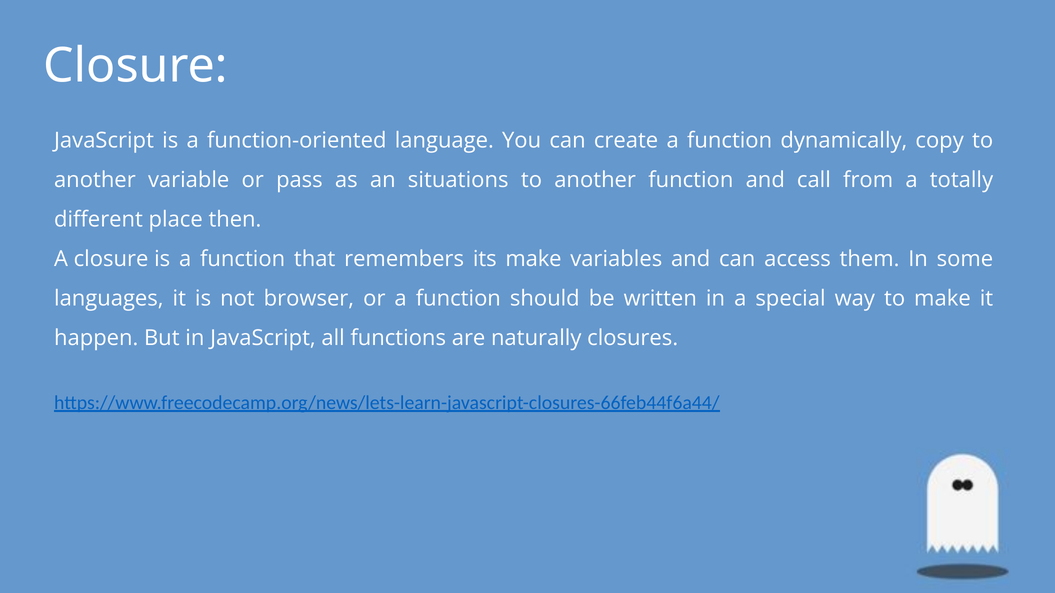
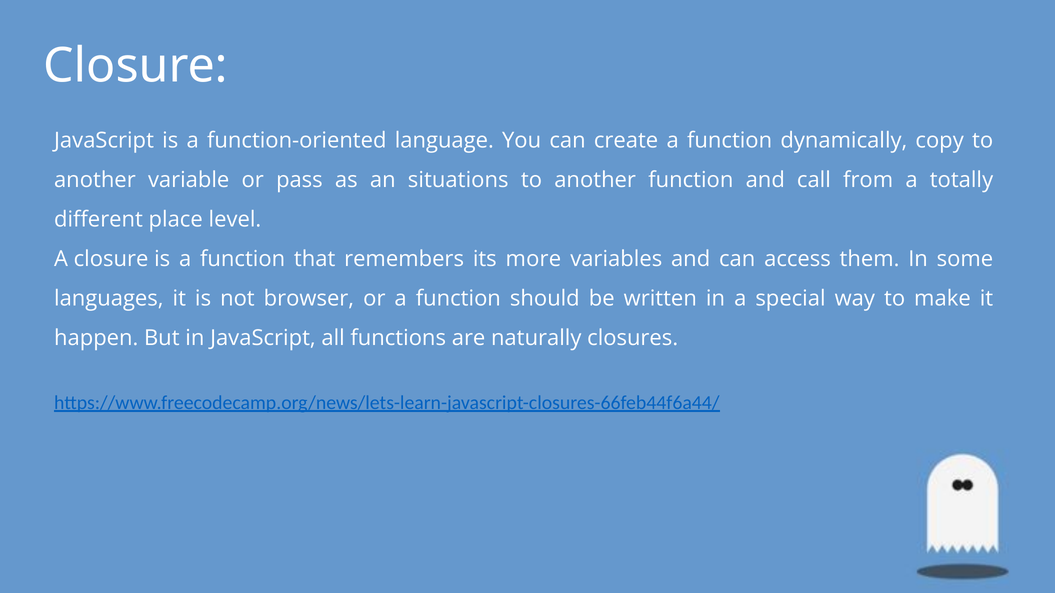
then: then -> level (235, 220)
its make: make -> more (533, 259)
